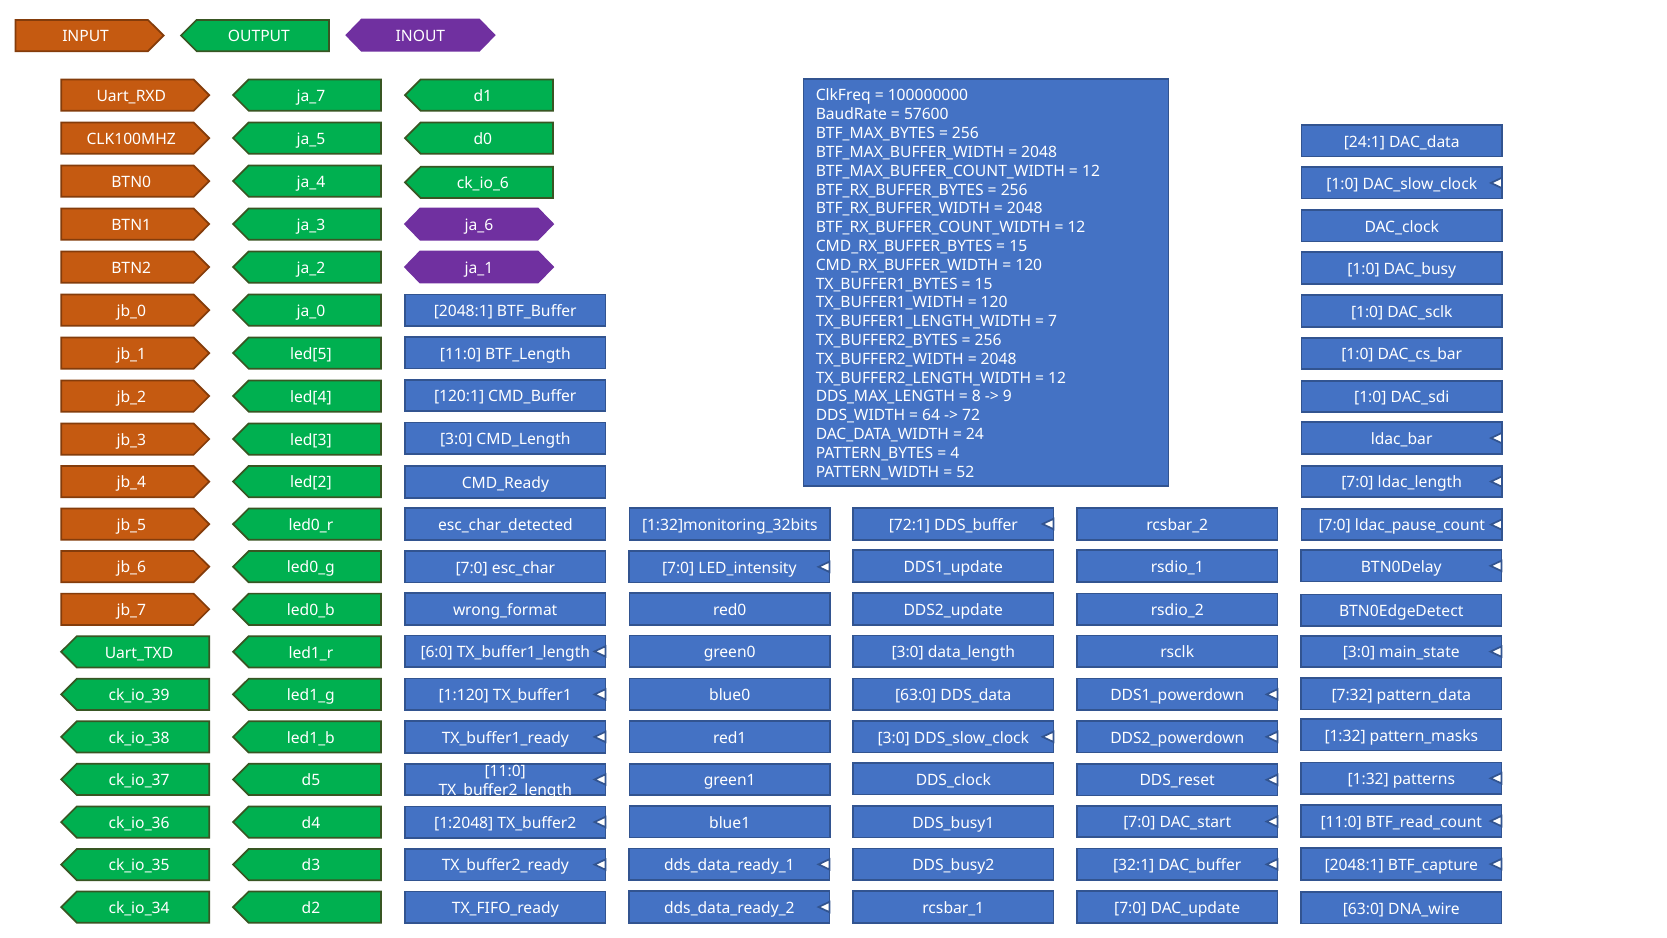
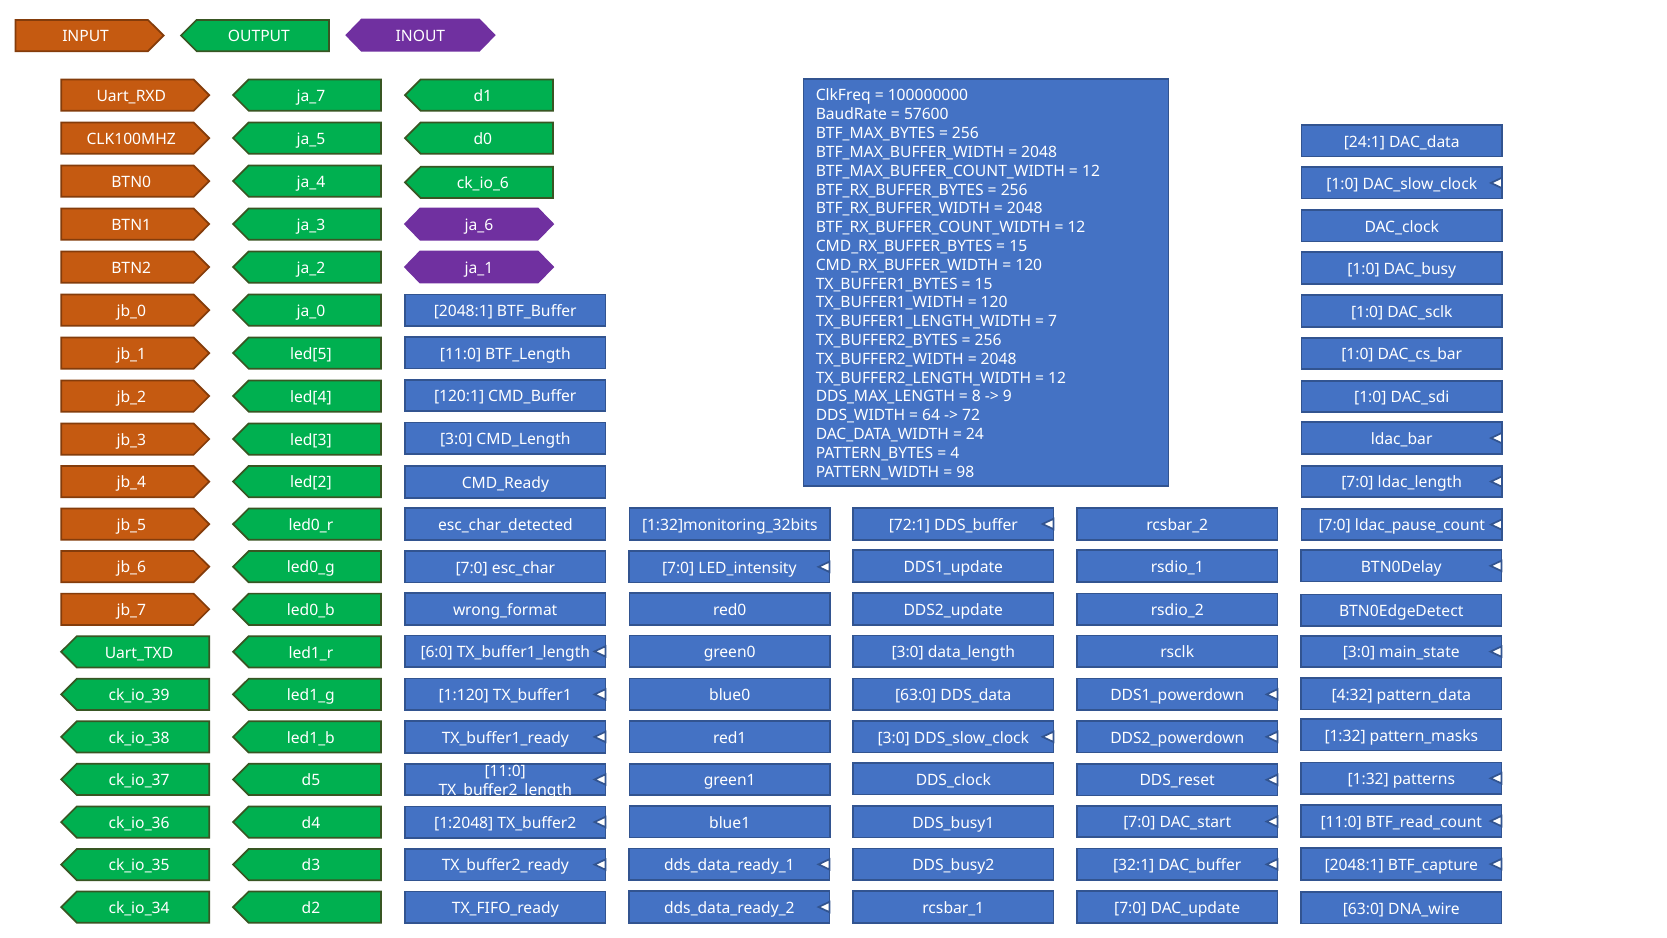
52: 52 -> 98 (965, 472)
7:32: 7:32 -> 4:32 (1352, 695)
